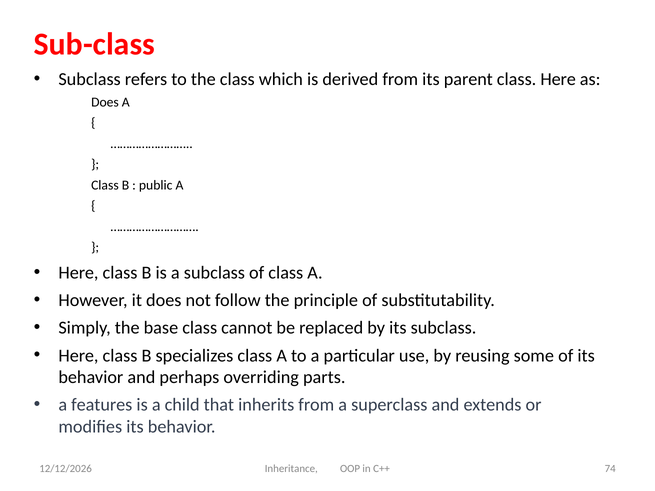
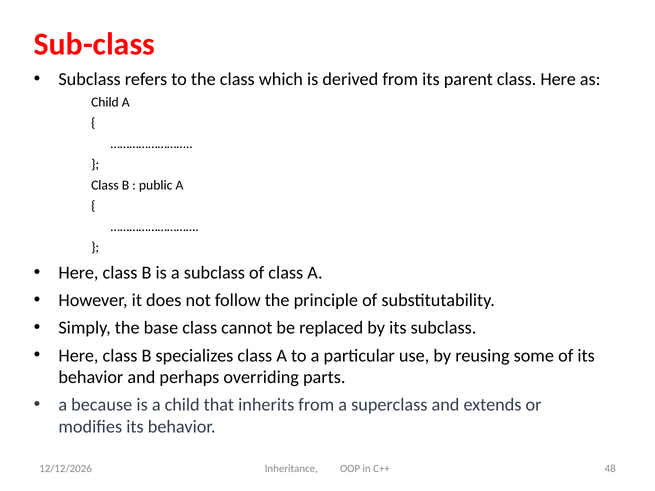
Does: Does -> Child (105, 102)
features: features -> because (102, 405)
74: 74 -> 48 (610, 469)
